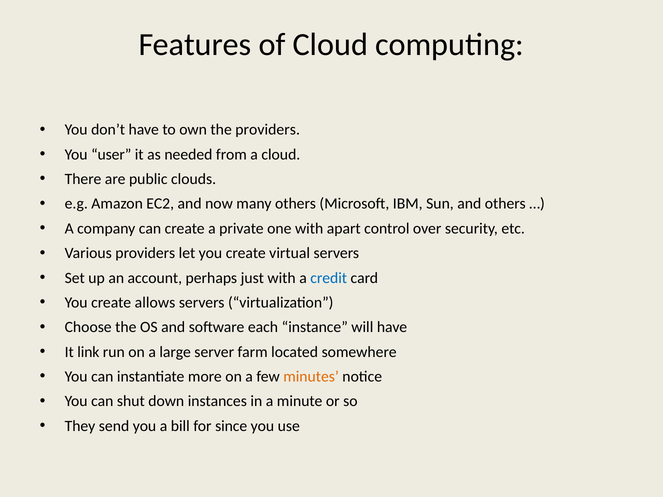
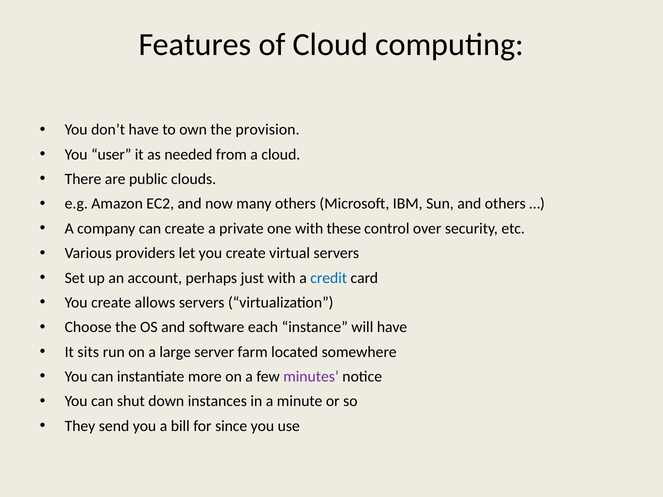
the providers: providers -> provision (268, 130)
apart: apart -> these (344, 229)
link: link -> sits (88, 352)
minutes colour: orange -> purple (311, 377)
